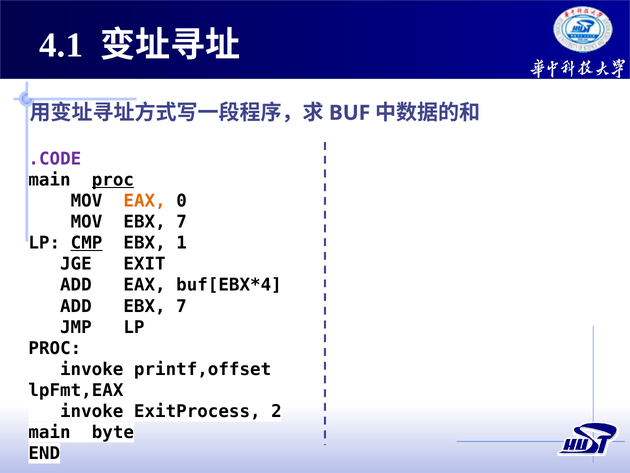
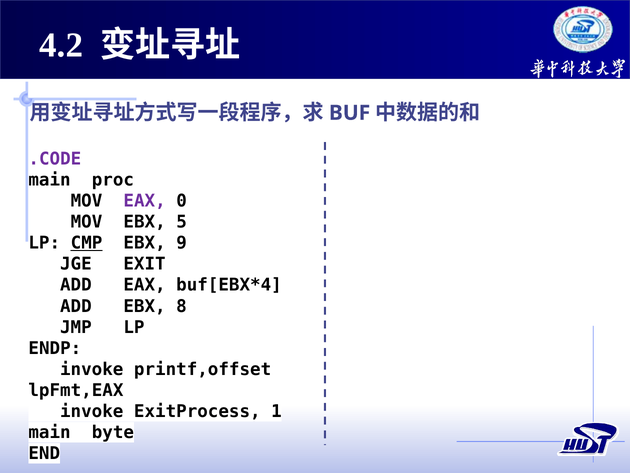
4.1: 4.1 -> 4.2 (61, 45)
proc underline: present -> none (113, 180)
EAX colour: orange -> purple (145, 201)
MOV EBX 7: 7 -> 5 (182, 222)
1: 1 -> 9 (182, 243)
ADD EBX 7: 7 -> 8 (181, 306)
PROC: PROC -> ENDP (55, 348)
2: 2 -> 1 (276, 411)
